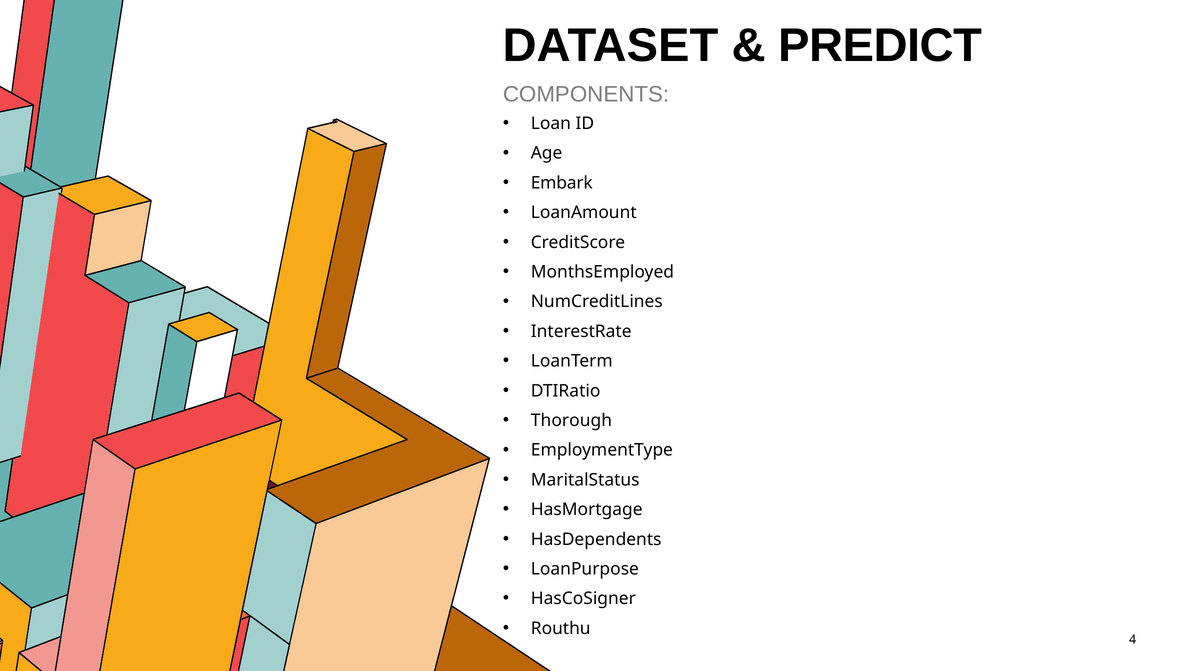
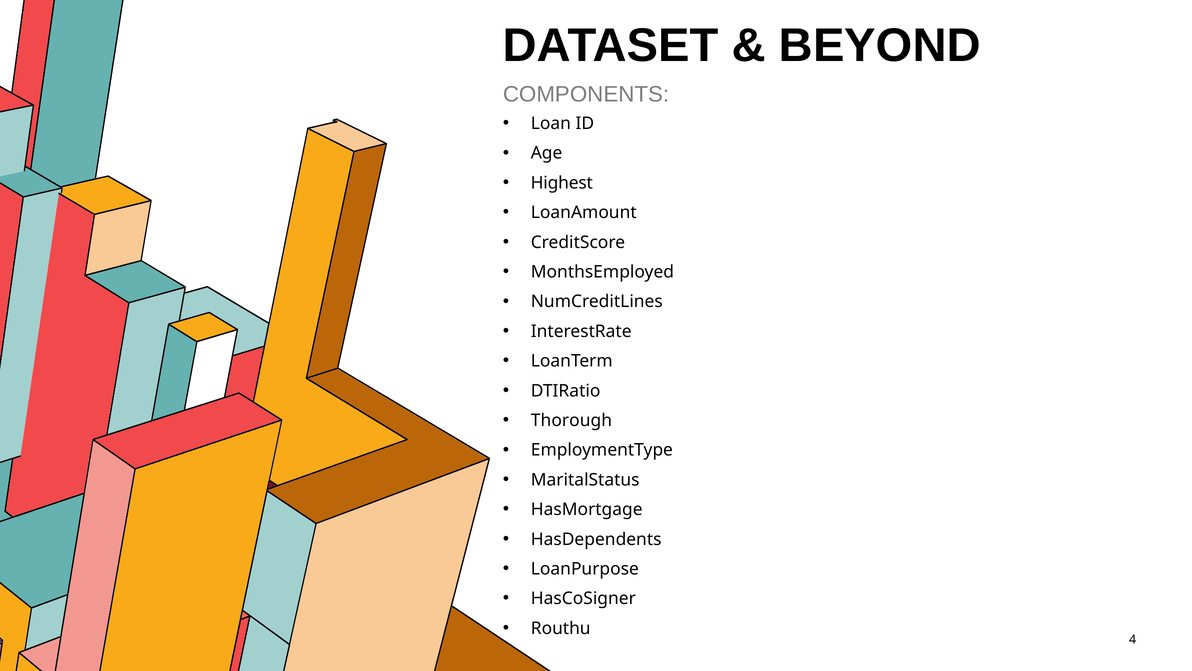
PREDICT: PREDICT -> BEYOND (880, 46)
Embark: Embark -> Highest (562, 183)
